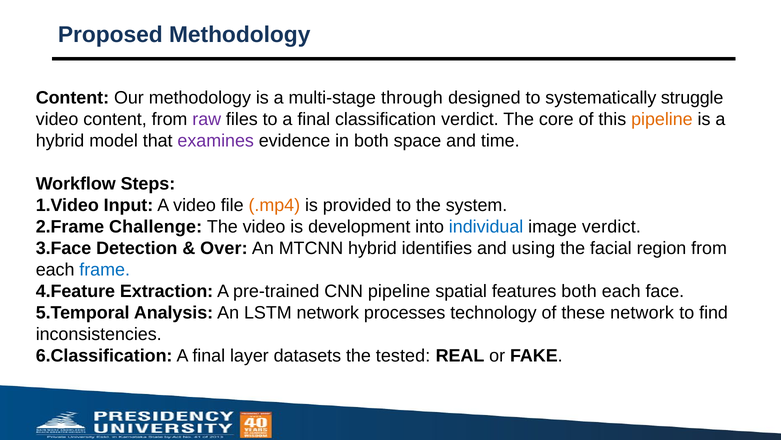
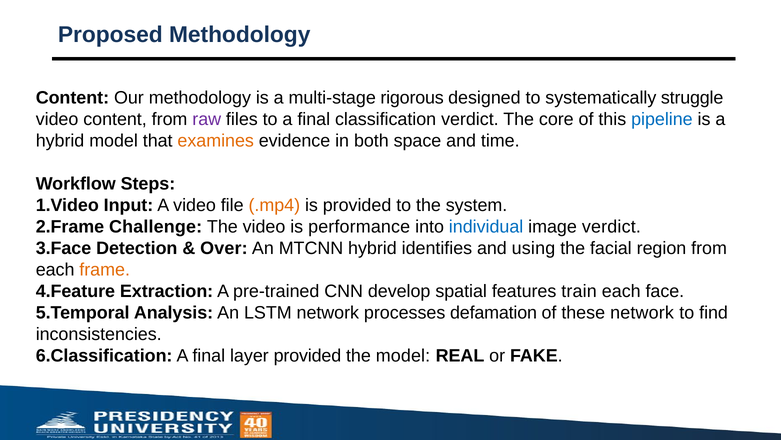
through: through -> rigorous (412, 98)
pipeline colour: orange -> blue (662, 119)
examines colour: purple -> orange (216, 141)
development: development -> performance (359, 226)
frame colour: blue -> orange (105, 269)
CNN pipeline: pipeline -> develop (399, 291)
features both: both -> train (579, 291)
technology: technology -> defamation (494, 312)
layer datasets: datasets -> provided (307, 355)
the tested: tested -> model (403, 355)
